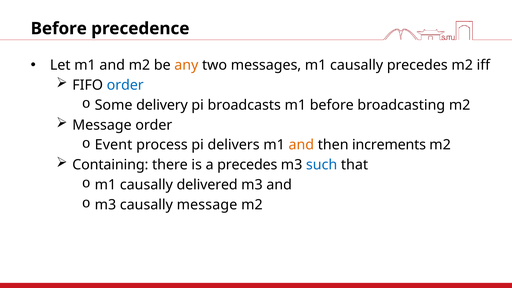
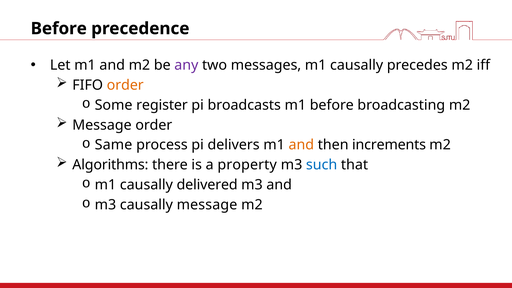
any colour: orange -> purple (186, 65)
order colour: blue -> orange (125, 85)
delivery: delivery -> register (162, 105)
Event: Event -> Same (114, 145)
Containing: Containing -> Algorithms (110, 165)
a precedes: precedes -> property (247, 165)
